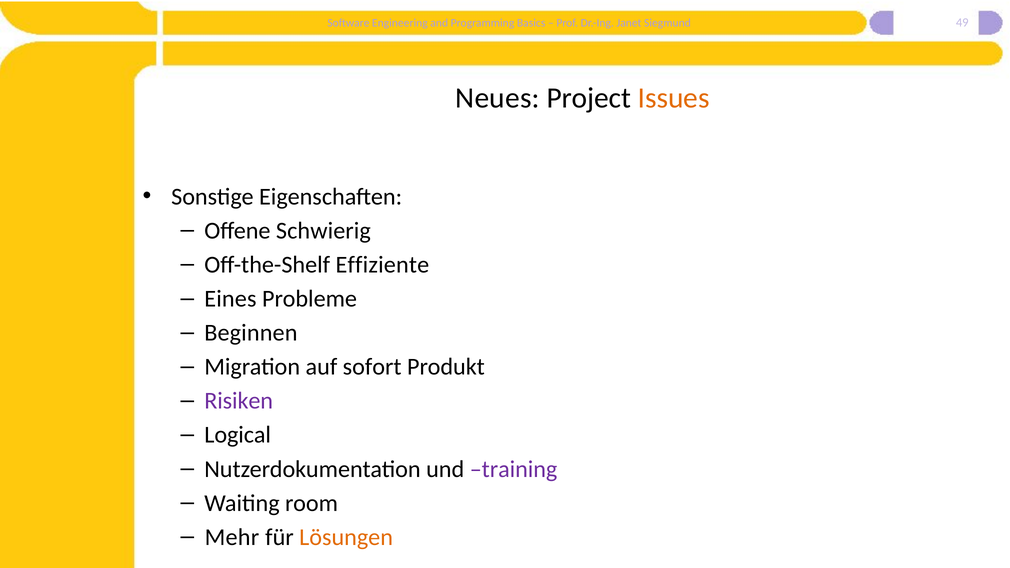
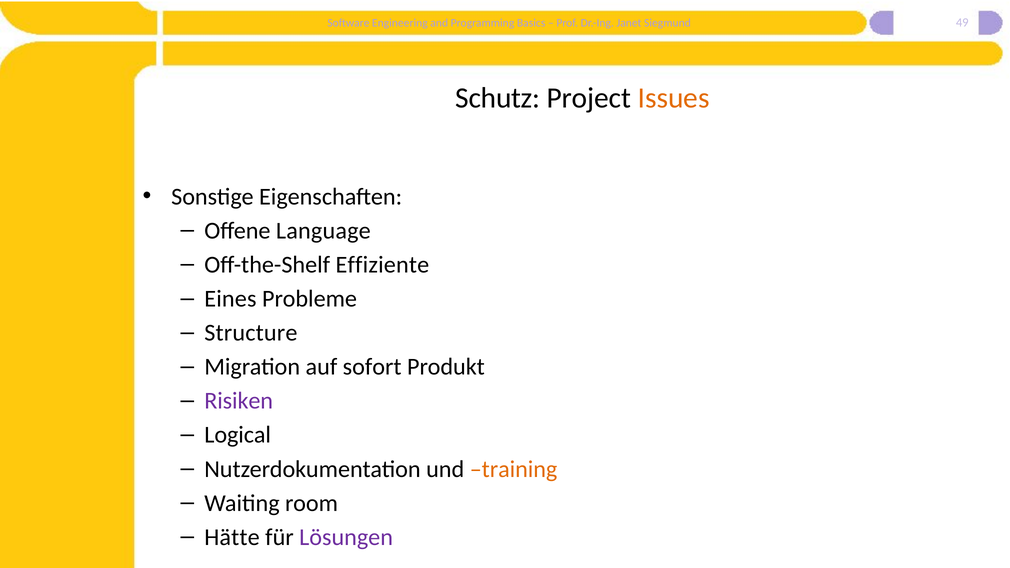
Neues: Neues -> Schutz (498, 98)
Schwierig: Schwierig -> Language (323, 231)
Beginnen: Beginnen -> Structure (251, 333)
training colour: purple -> orange (514, 469)
Mehr: Mehr -> Hätte (232, 537)
Lösungen colour: orange -> purple (346, 537)
